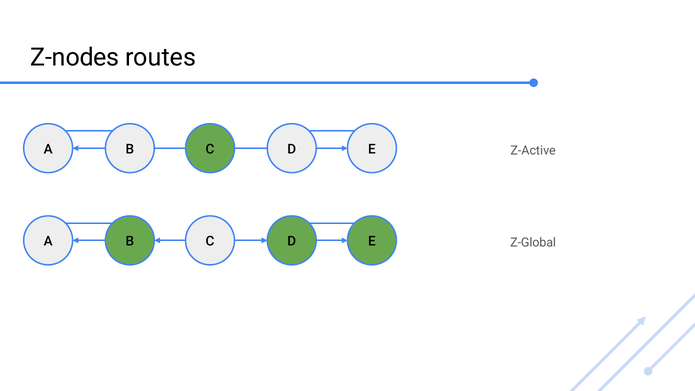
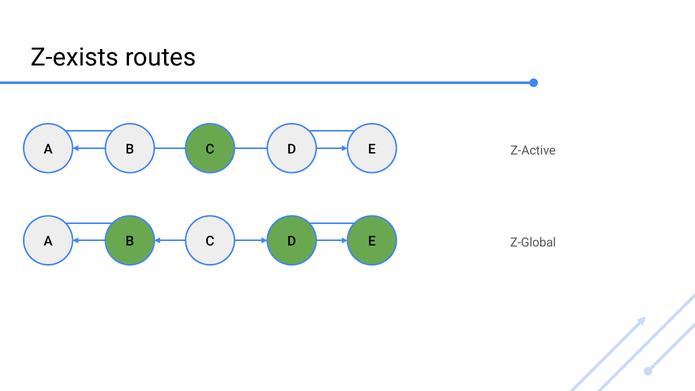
Z-nodes: Z-nodes -> Z-exists (75, 58)
